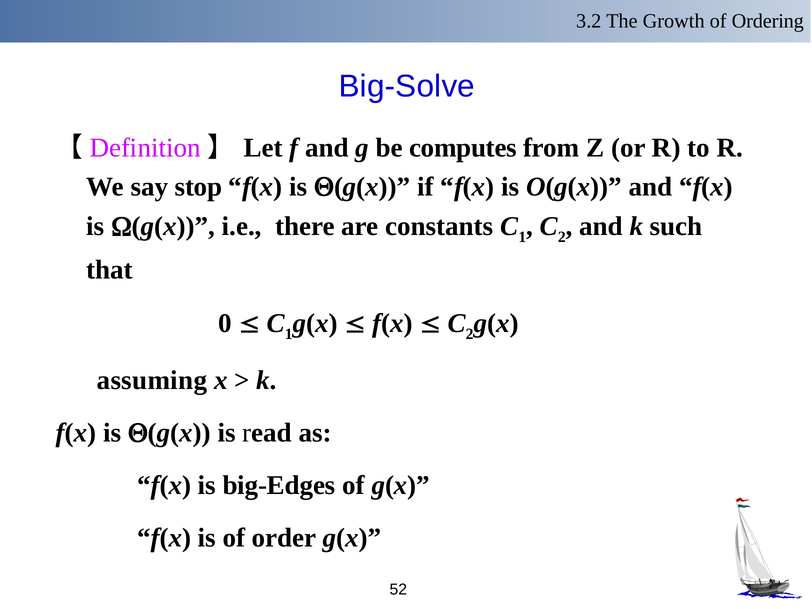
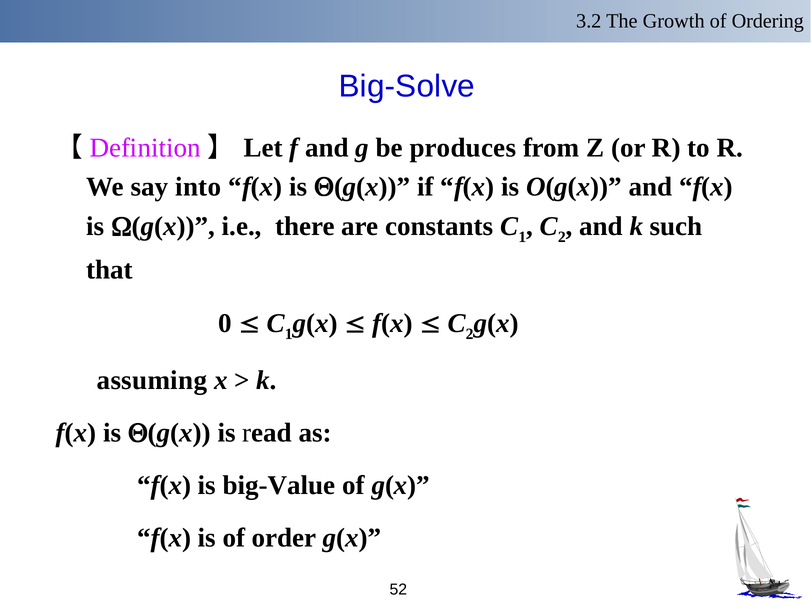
computes: computes -> produces (463, 148)
stop: stop -> into (198, 187)
big-Edges: big-Edges -> big-Value (279, 485)
